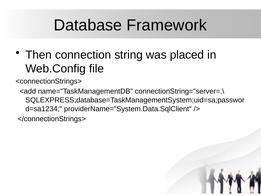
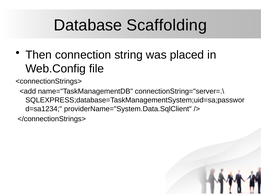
Framework: Framework -> Scaffolding (167, 25)
